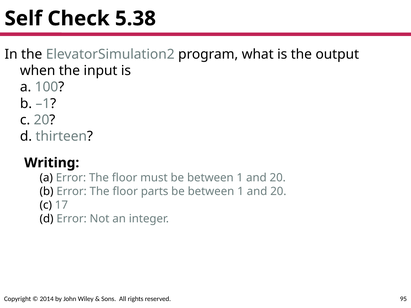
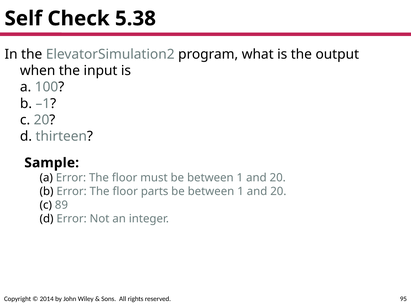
Writing: Writing -> Sample (52, 163)
17: 17 -> 89 (61, 205)
